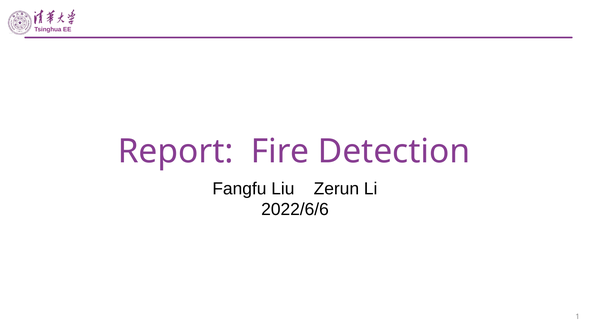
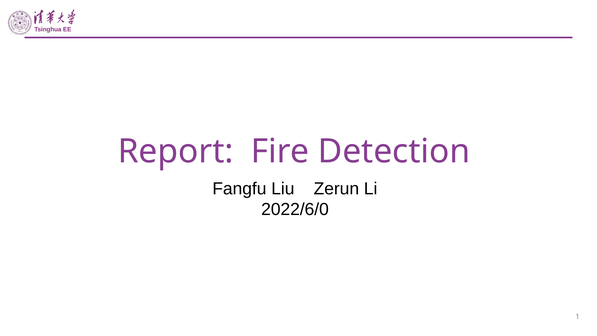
2022/6/6: 2022/6/6 -> 2022/6/0 (295, 209)
